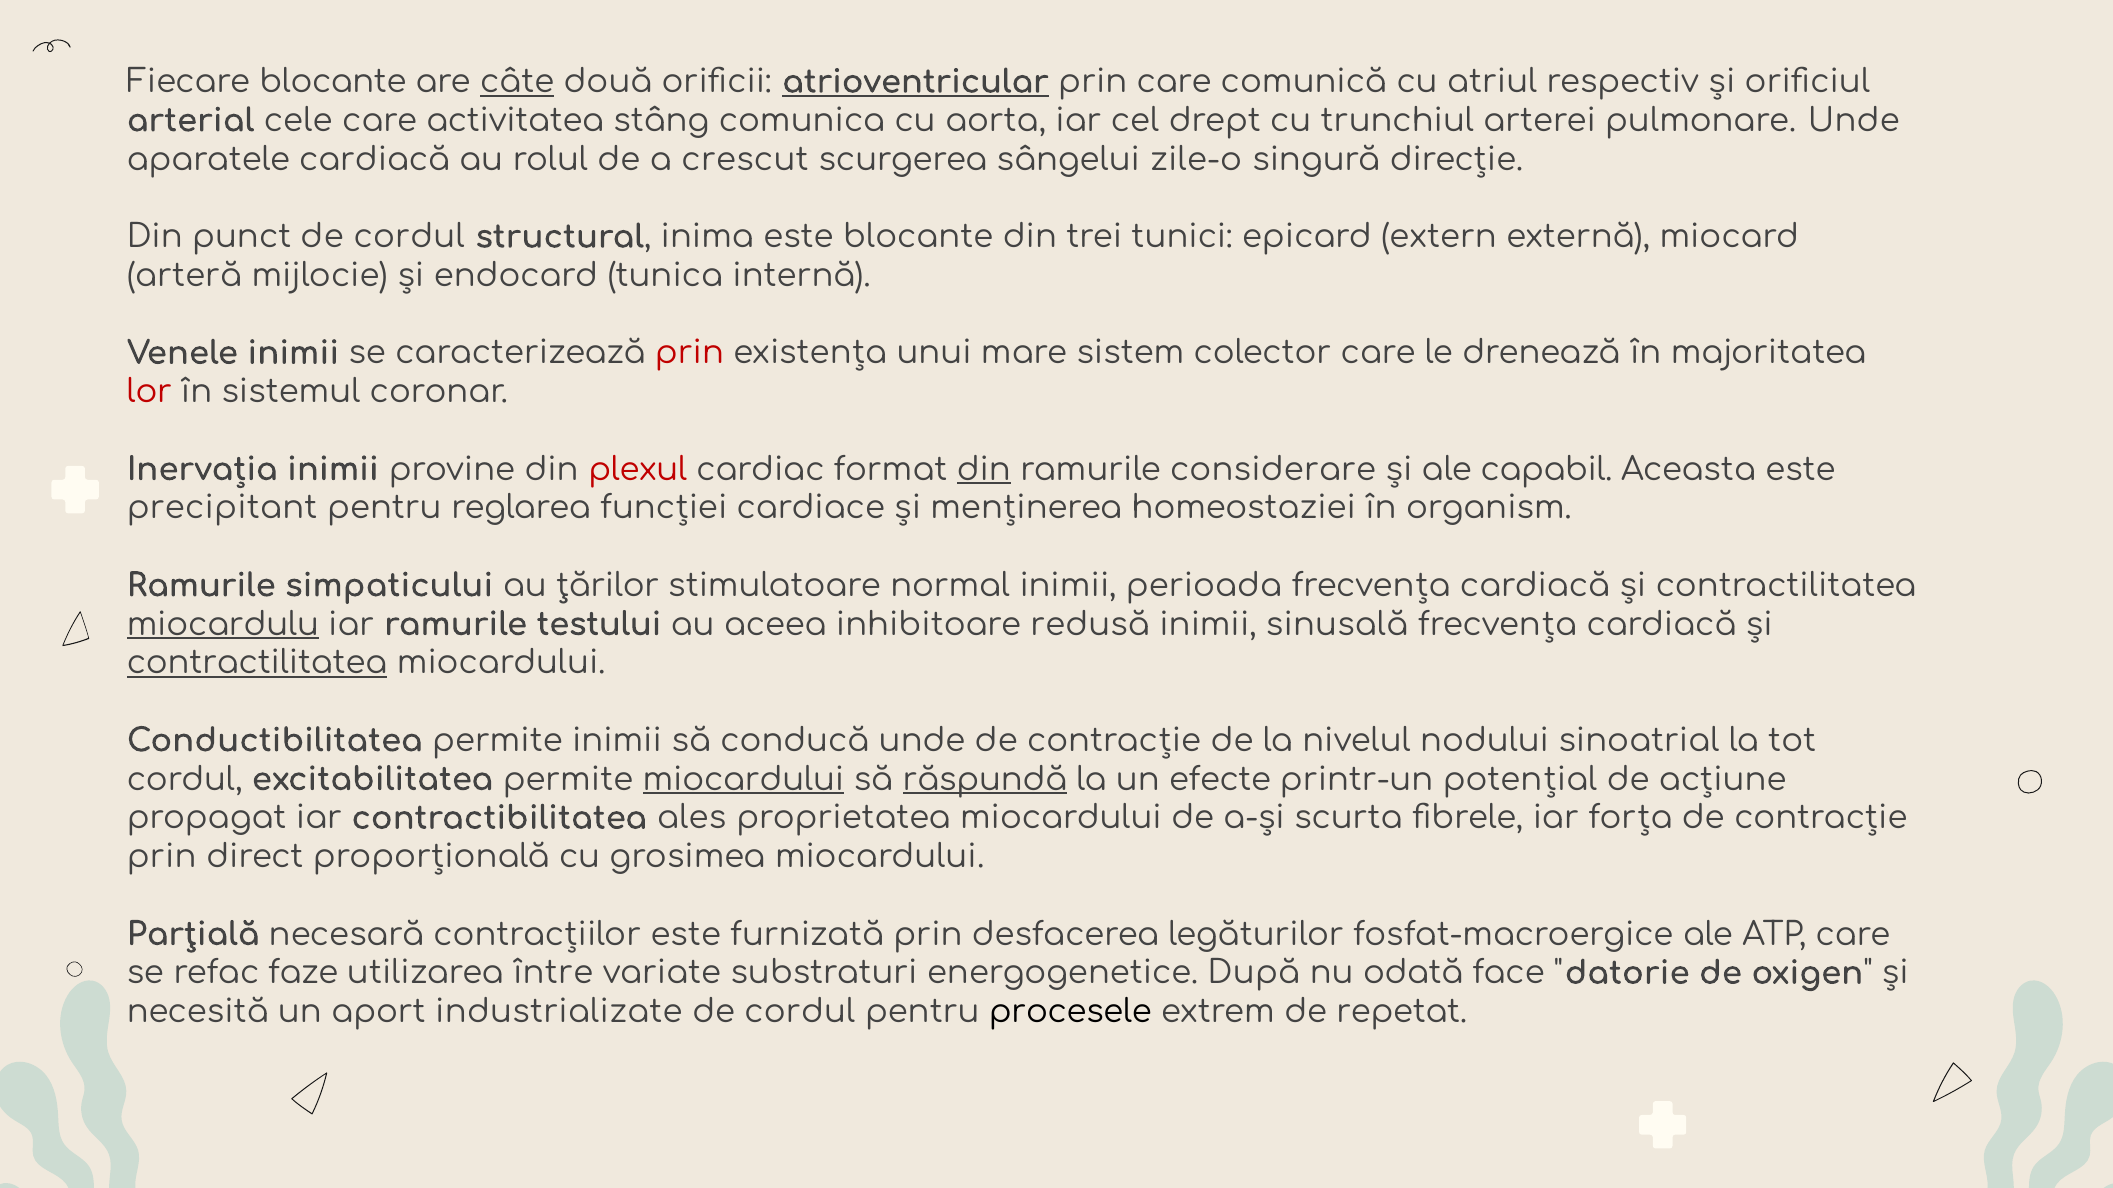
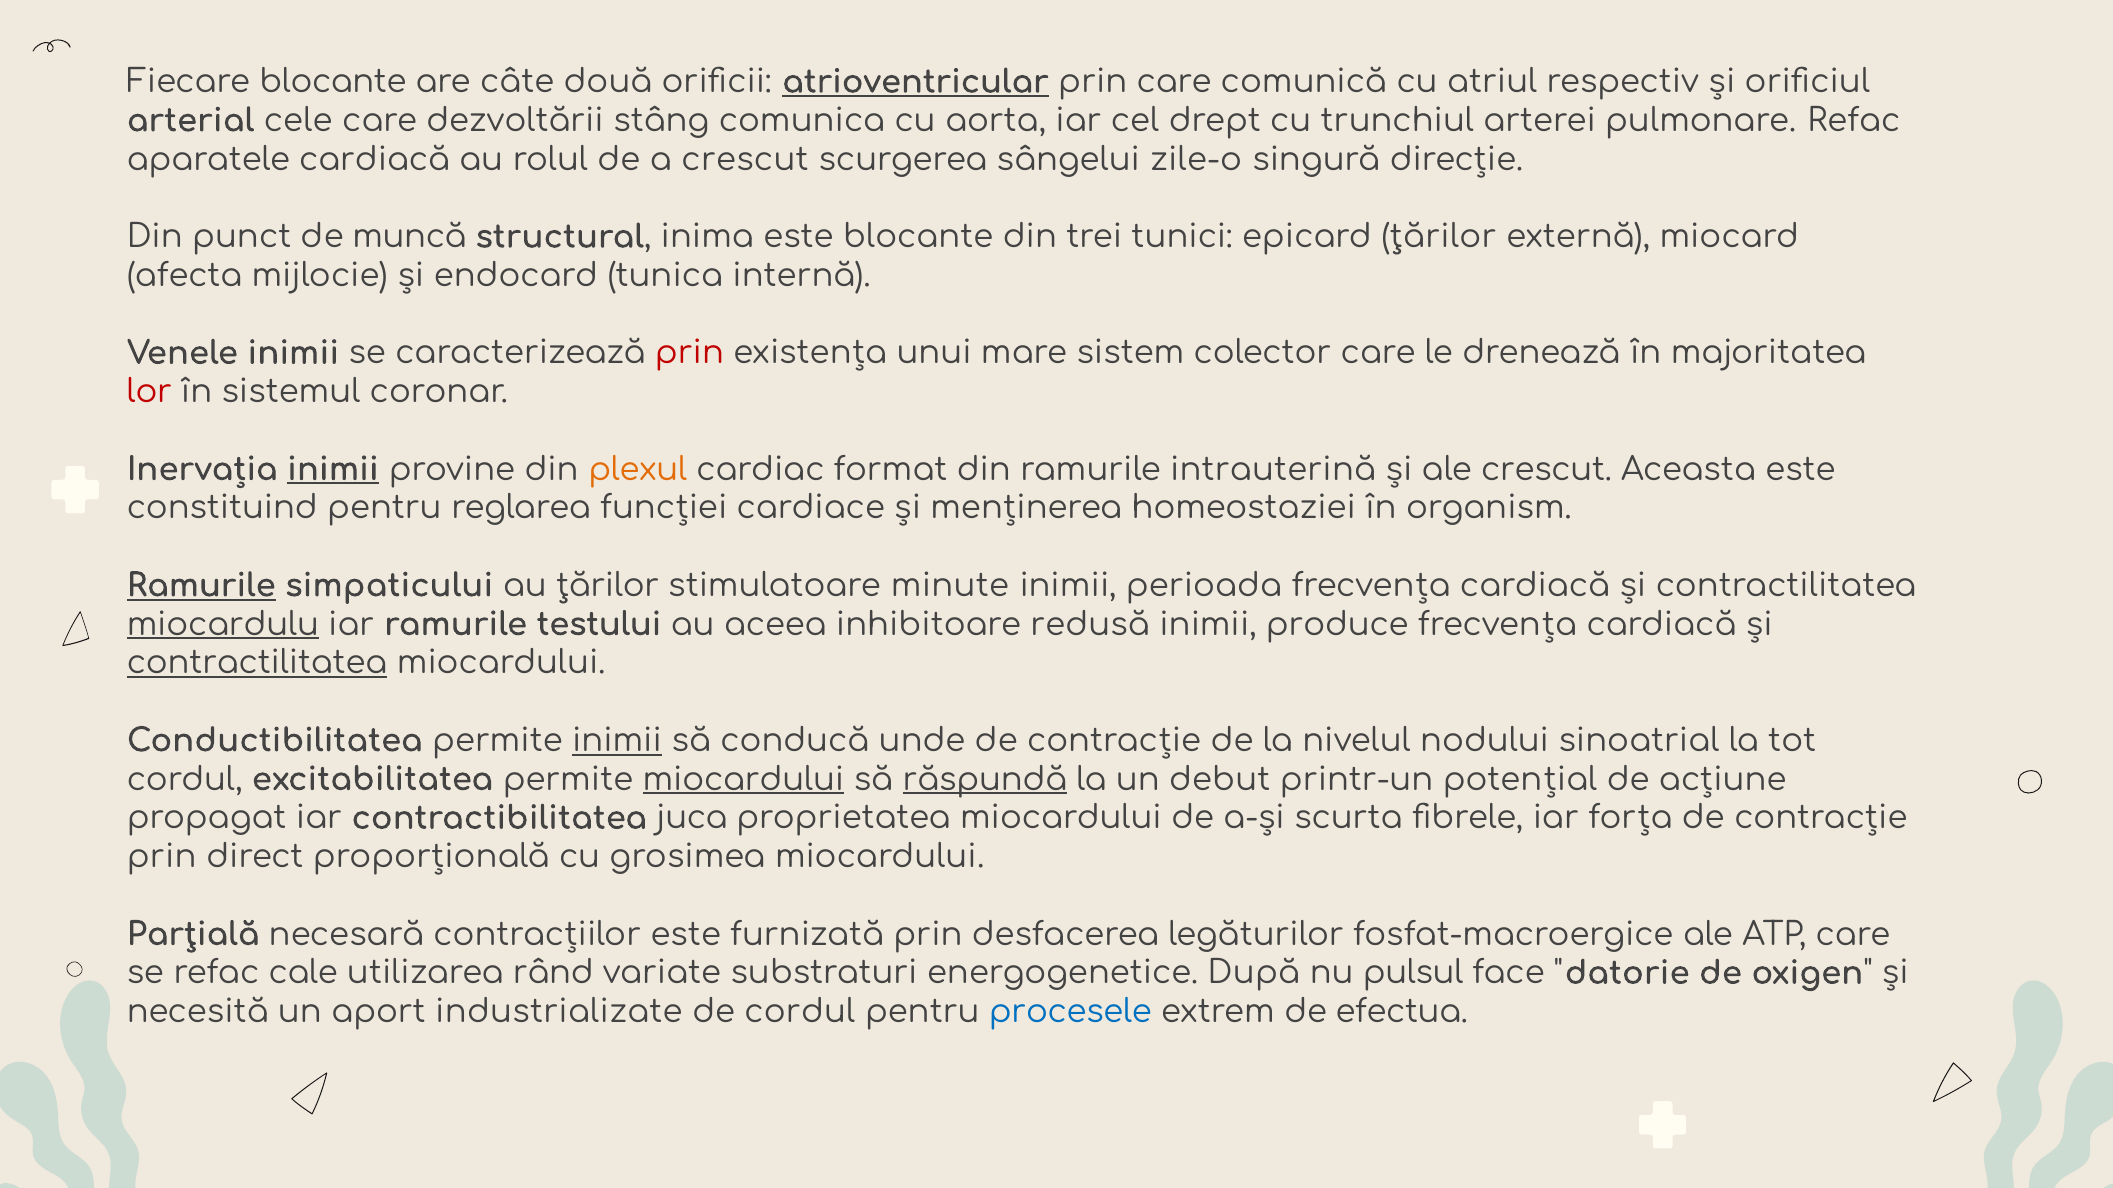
câte underline: present -> none (517, 82)
activitatea: activitatea -> dezvoltării (515, 121)
pulmonare Unde: Unde -> Refac (1854, 121)
punct de cordul: cordul -> muncă (409, 237)
epicard extern: extern -> ţărilor (1439, 237)
arteră: arteră -> afecta (185, 276)
inimii underline: none -> present (333, 470)
plexul colour: red -> orange (638, 470)
din underline: present -> none (984, 470)
considerare: considerare -> intrauterină (1273, 470)
ale capabil: capabil -> crescut (1546, 470)
precipitant: precipitant -> constituind (222, 509)
Ramurile underline: none -> present (201, 586)
normal: normal -> minute (950, 586)
sinusală: sinusală -> produce (1337, 625)
inimii underline: none -> present (617, 741)
efecte: efecte -> debut (1220, 780)
ales: ales -> juca (692, 819)
faze: faze -> cale (303, 974)
între: între -> rând (553, 974)
odată: odată -> pulsul (1413, 974)
procesele colour: black -> blue (1070, 1012)
repetat: repetat -> efectua (1402, 1012)
